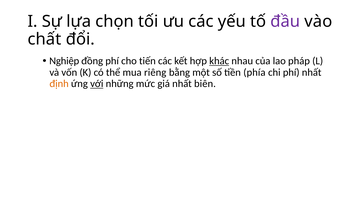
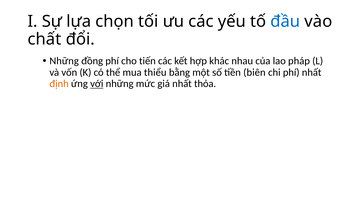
đầu colour: purple -> blue (285, 21)
Nghiệp: Nghiệp -> Những (64, 61)
khác underline: present -> none (219, 61)
riêng: riêng -> thiểu (155, 72)
phía: phía -> biên (254, 72)
biên: biên -> thỏa (205, 84)
